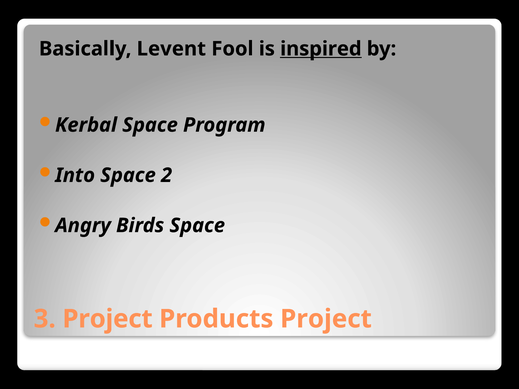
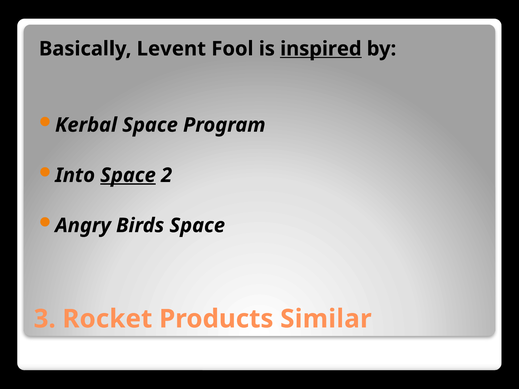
Space underline: none -> present (128, 175)
3 Project: Project -> Rocket (107, 319)
Products Project: Project -> Similar (326, 319)
